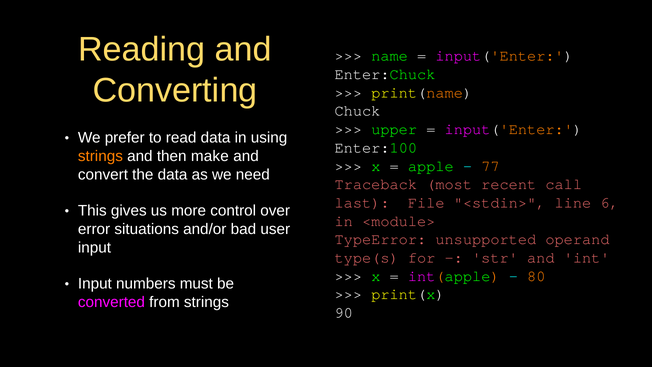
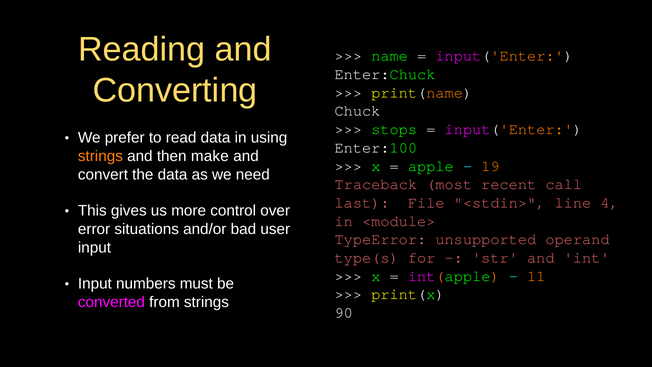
upper: upper -> stops (394, 129)
77: 77 -> 19 (490, 166)
6: 6 -> 4 (610, 203)
80: 80 -> 11 (536, 276)
